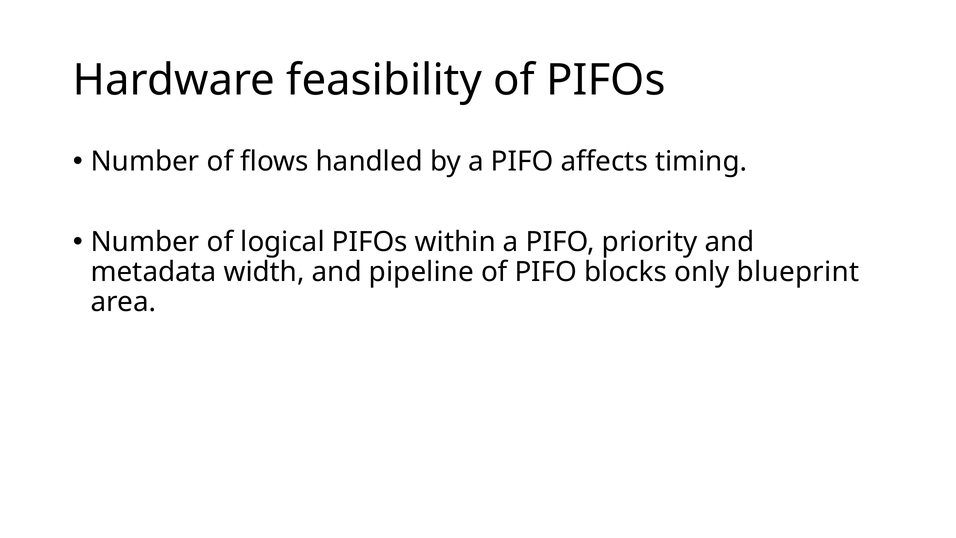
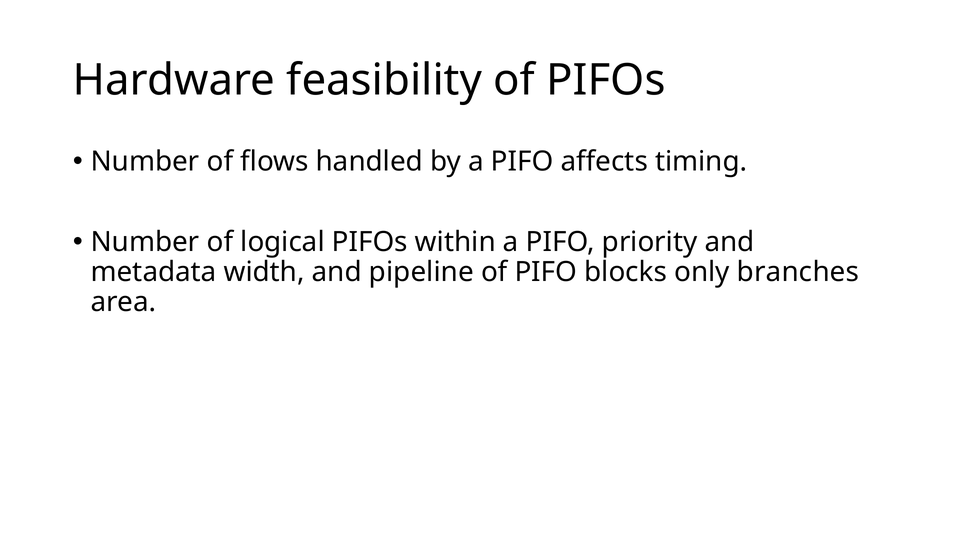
blueprint: blueprint -> branches (798, 272)
